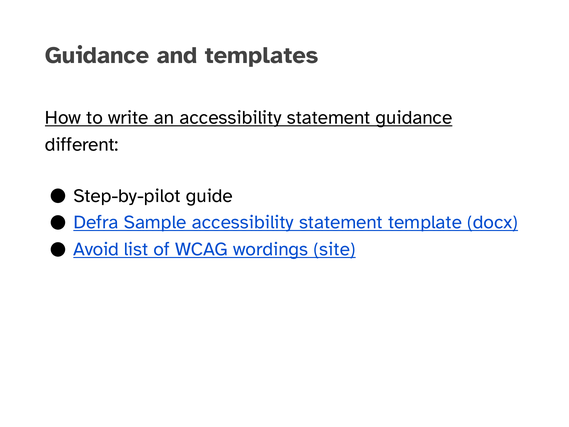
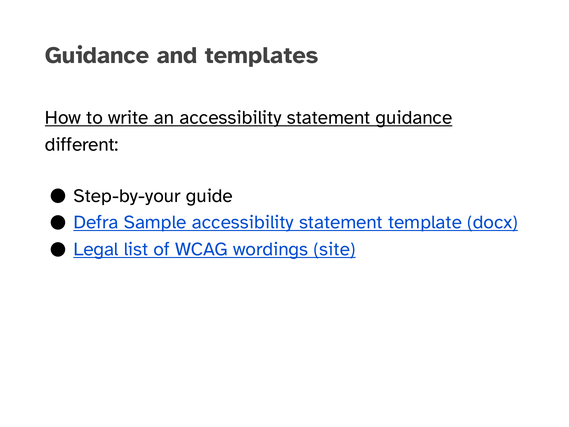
Step-by-pilot: Step-by-pilot -> Step-by-your (127, 196)
Avoid: Avoid -> Legal (96, 249)
